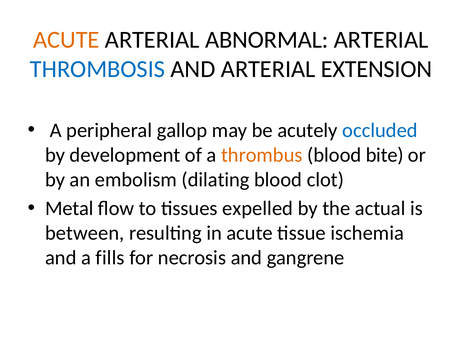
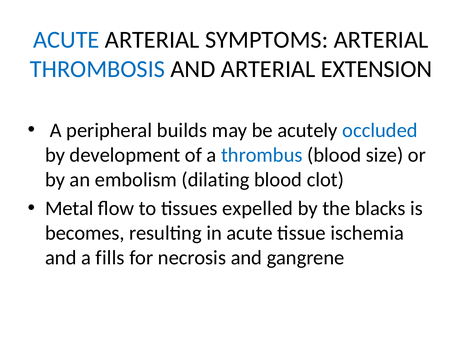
ACUTE colour: orange -> blue (66, 40)
ABNORMAL: ABNORMAL -> SYMPTOMS (267, 40)
gallop: gallop -> builds (182, 130)
thrombus colour: orange -> blue (262, 155)
bite: bite -> size (385, 155)
actual: actual -> blacks (380, 208)
between: between -> becomes (85, 233)
